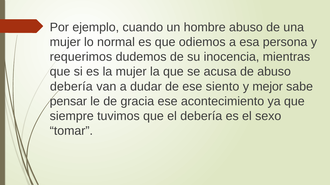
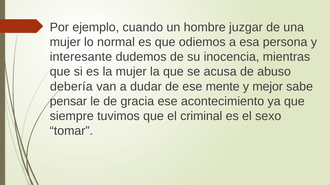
hombre abuso: abuso -> juzgar (246, 27)
requerimos: requerimos -> interesante (81, 57)
siento: siento -> mente (223, 87)
el debería: debería -> criminal (201, 116)
